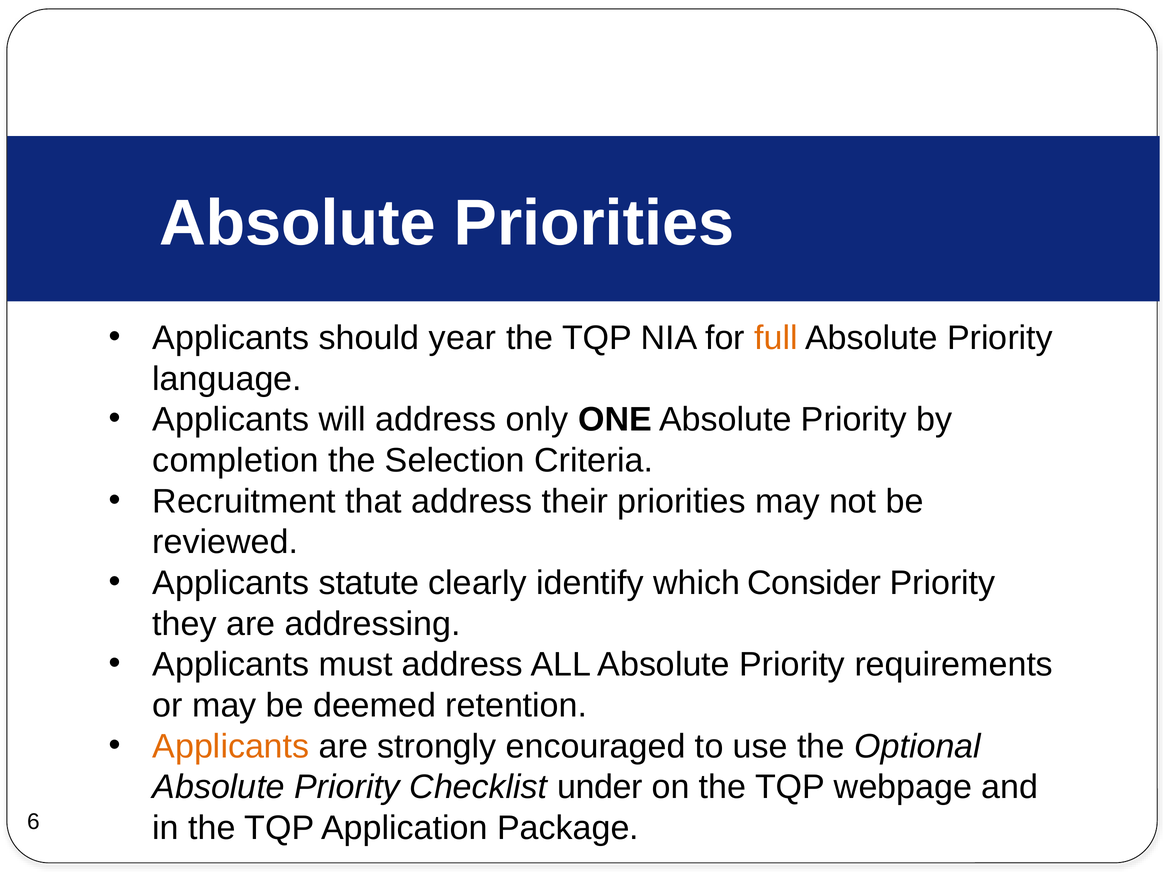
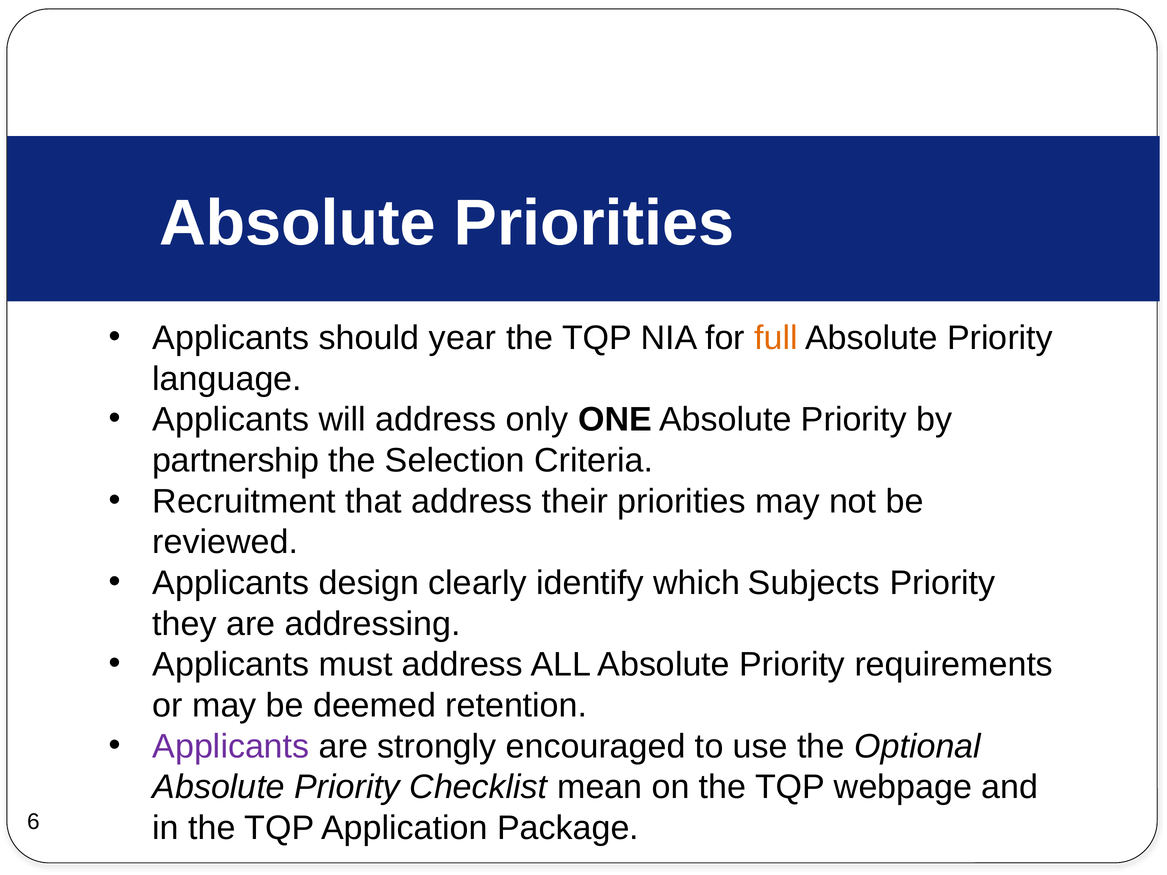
completion: completion -> partnership (236, 461)
statute: statute -> design (369, 583)
Consider: Consider -> Subjects (814, 583)
Applicants colour: orange -> purple (231, 747)
under: under -> mean (600, 787)
